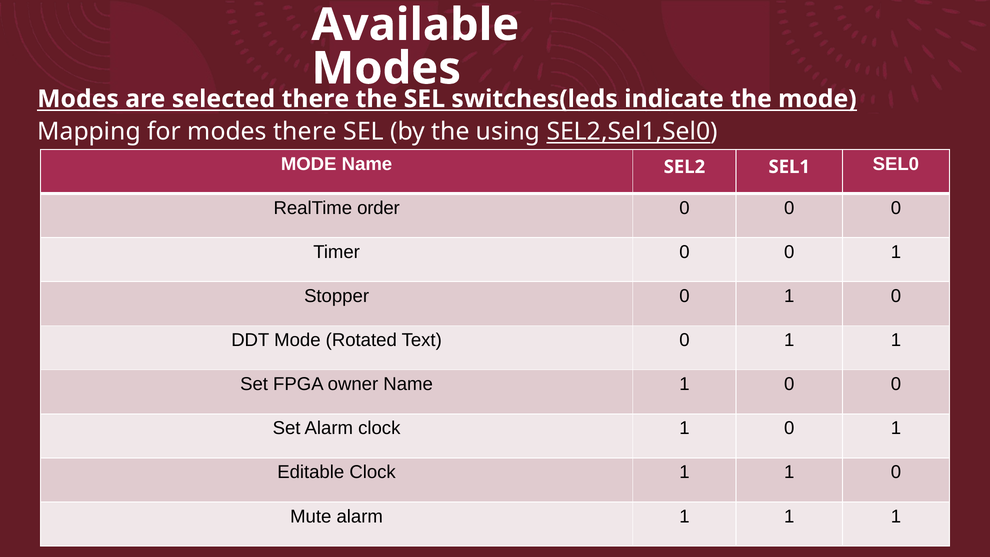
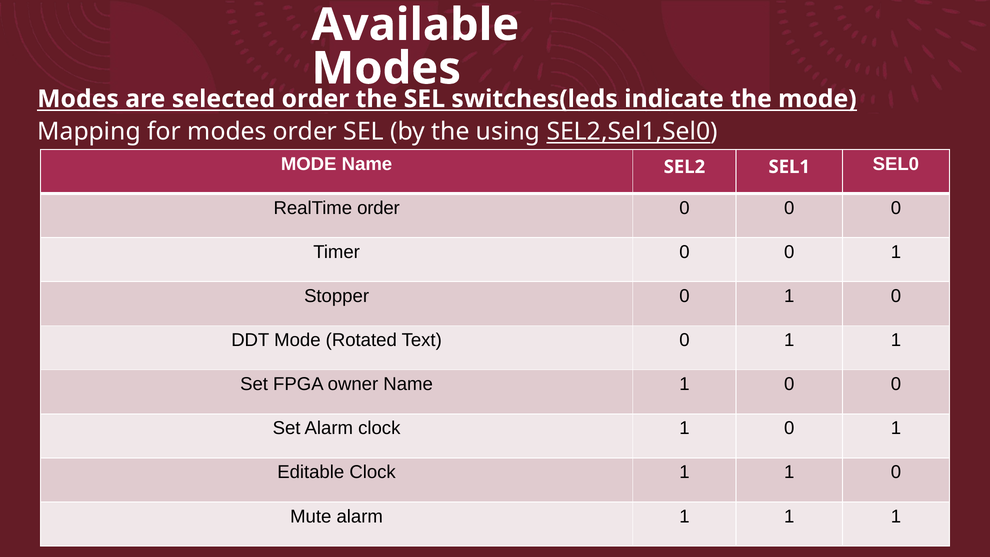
selected there: there -> order (315, 99)
modes there: there -> order (305, 132)
